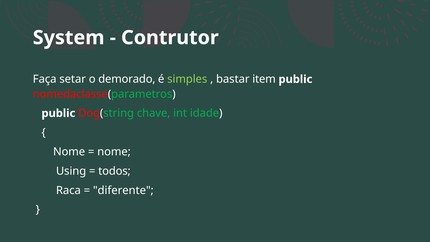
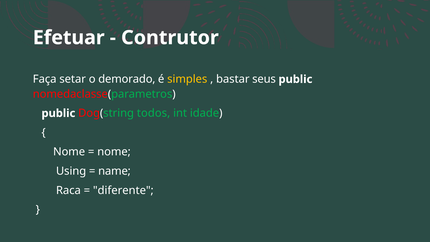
System: System -> Efetuar (69, 38)
simples colour: light green -> yellow (187, 79)
item: item -> seus (264, 79)
chave: chave -> todos (154, 113)
todos: todos -> name (114, 171)
